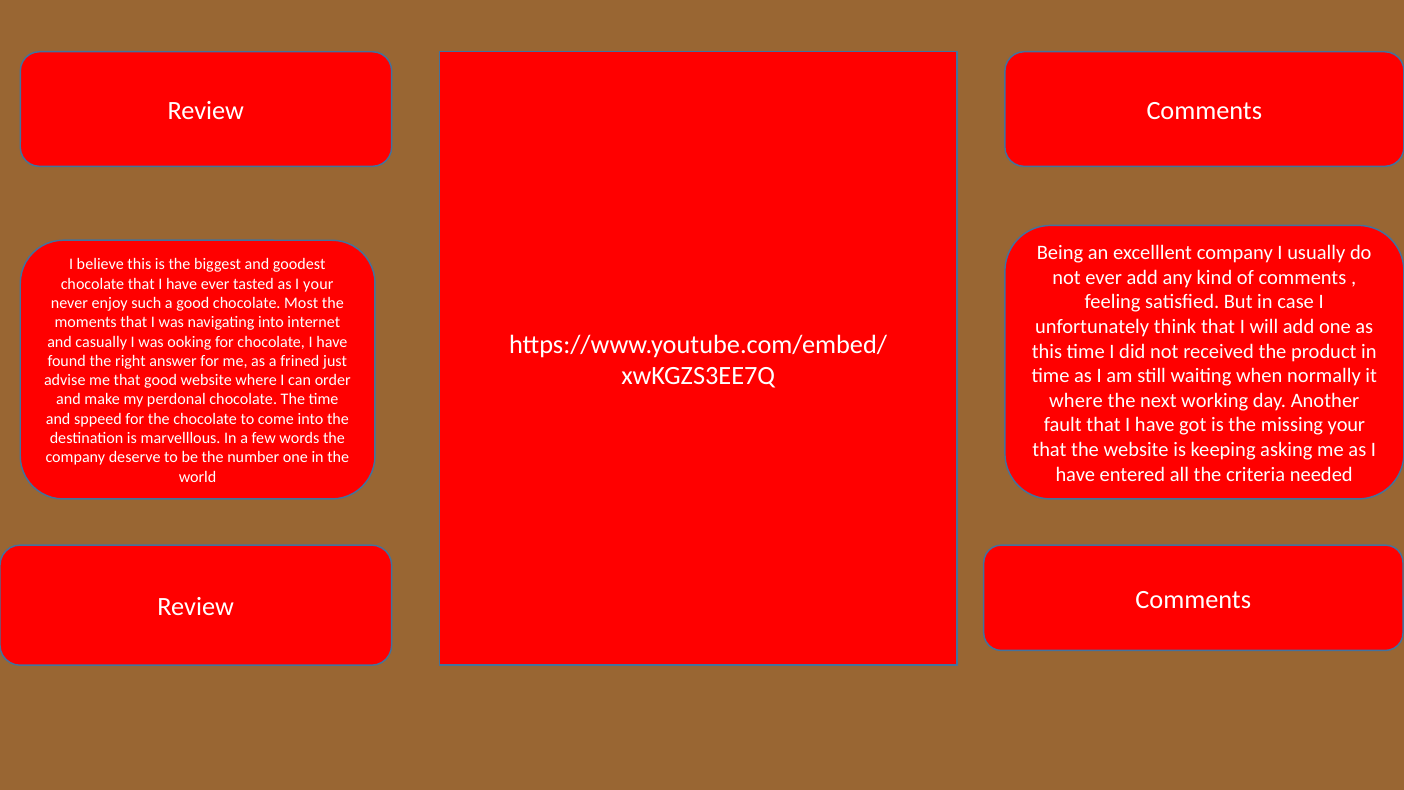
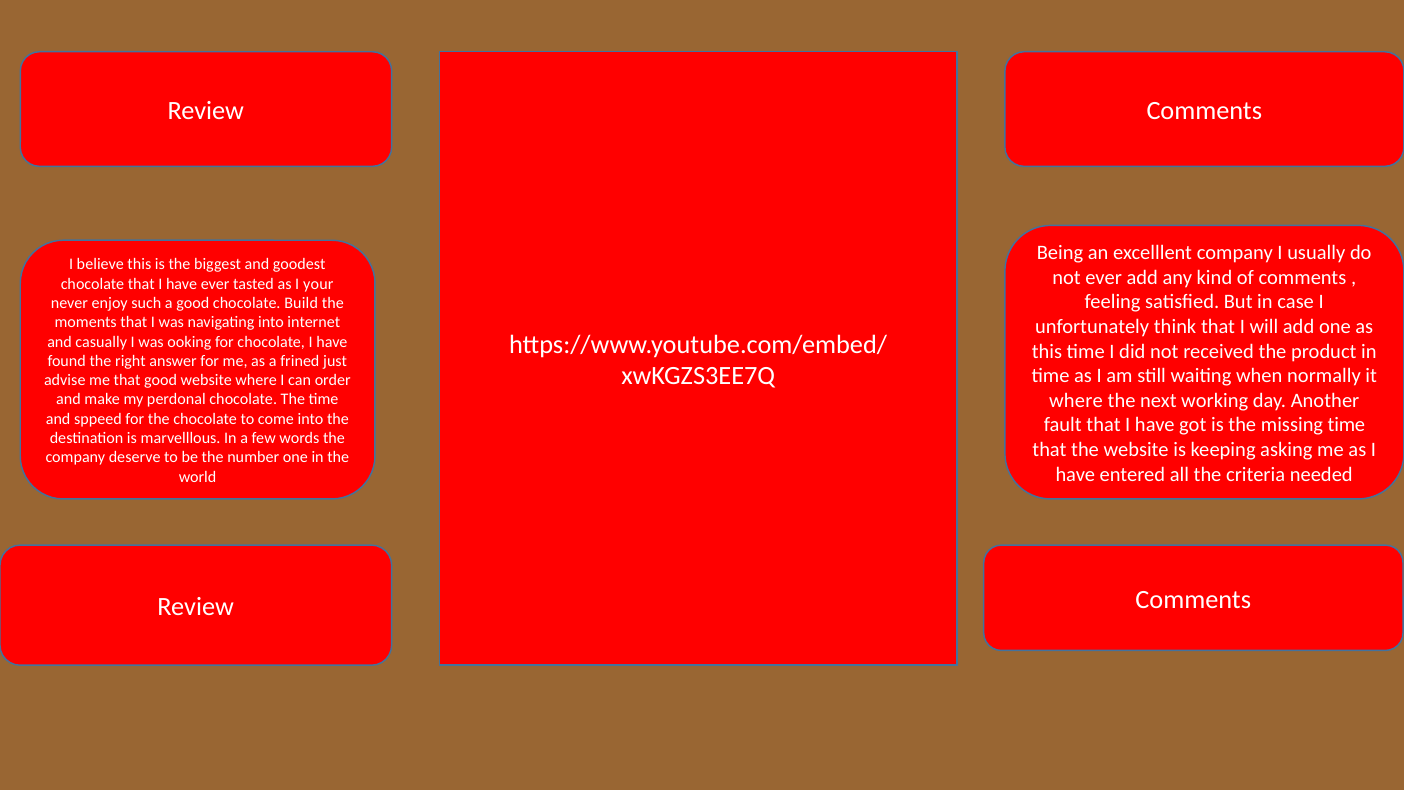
Most: Most -> Build (301, 303)
missing your: your -> time (1346, 425)
